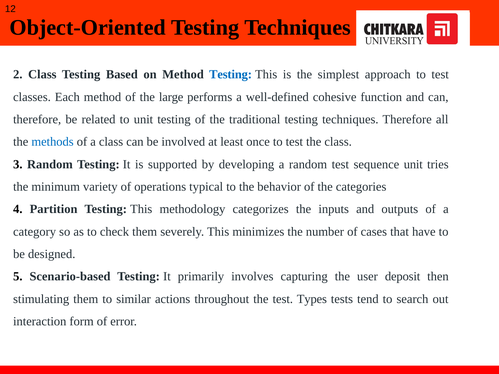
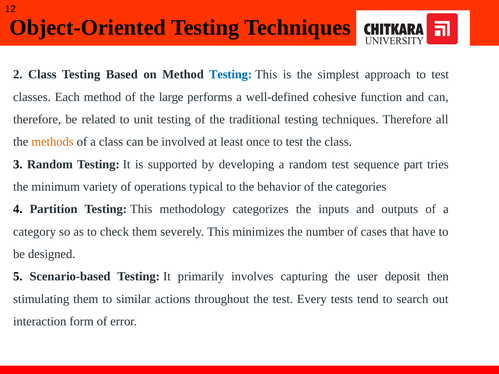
methods colour: blue -> orange (53, 142)
sequence unit: unit -> part (413, 164)
Types: Types -> Every (312, 299)
